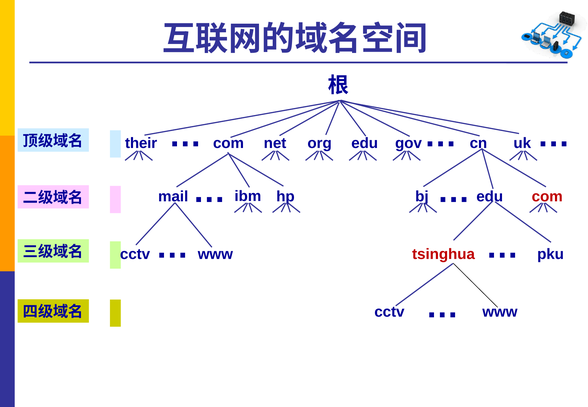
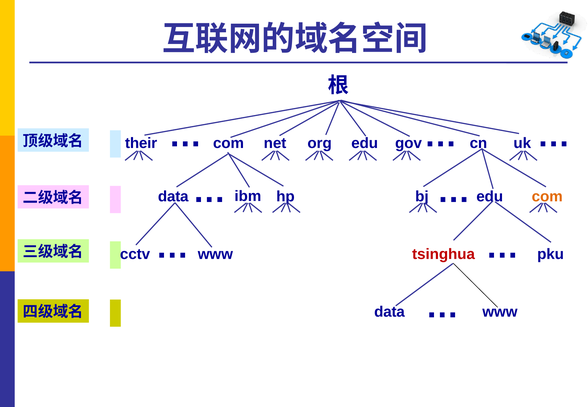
com colour: red -> orange (547, 196)
mail: mail -> data (173, 196)
cctv: cctv -> data (390, 312)
